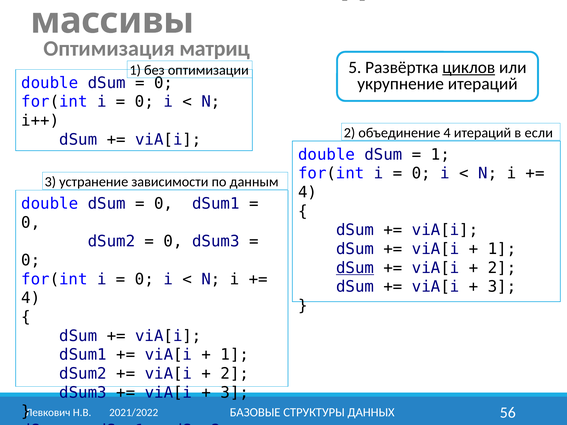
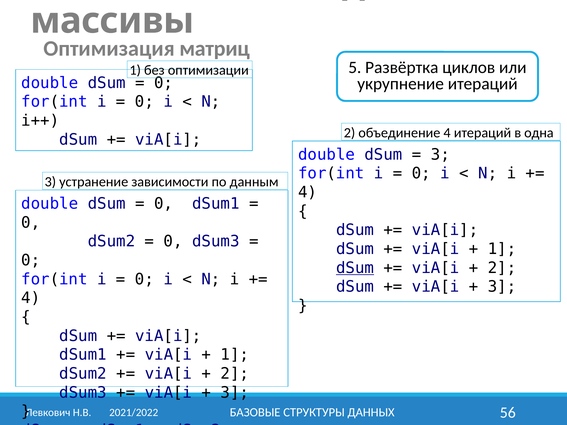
циклов underline: present -> none (469, 67)
если: если -> одна (539, 133)
1: 1 -> 3 (440, 155)
